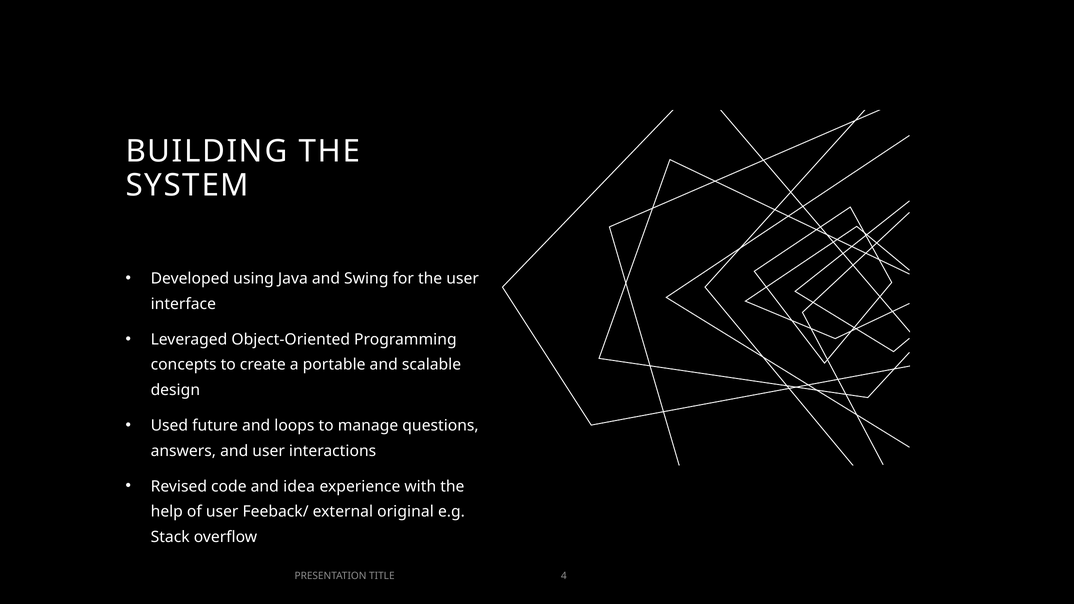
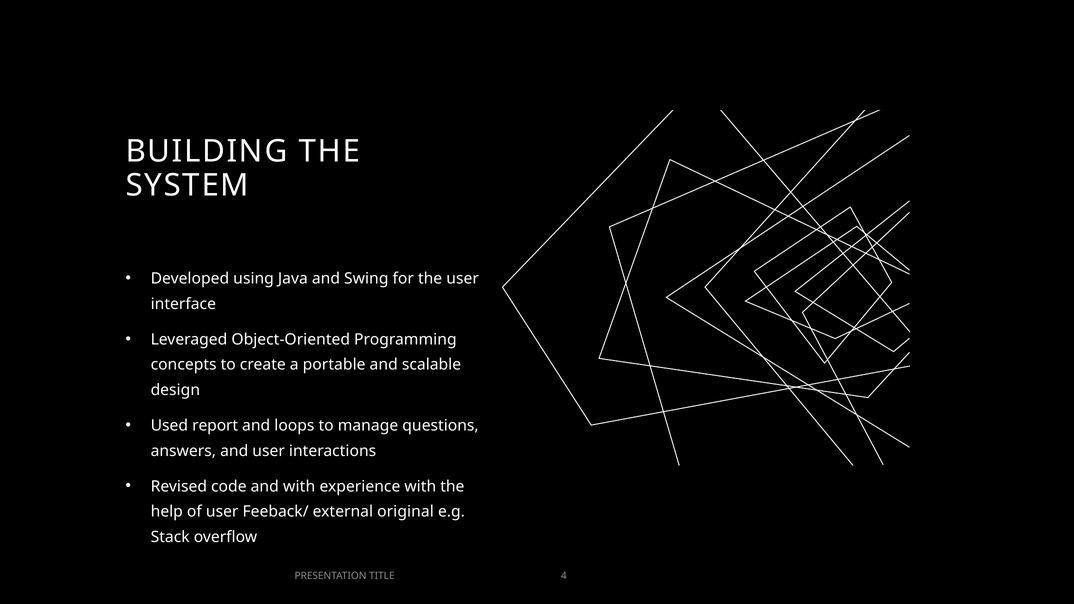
future: future -> report (215, 426)
and idea: idea -> with (299, 486)
